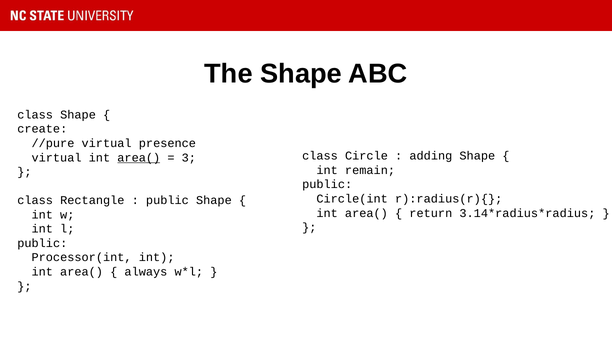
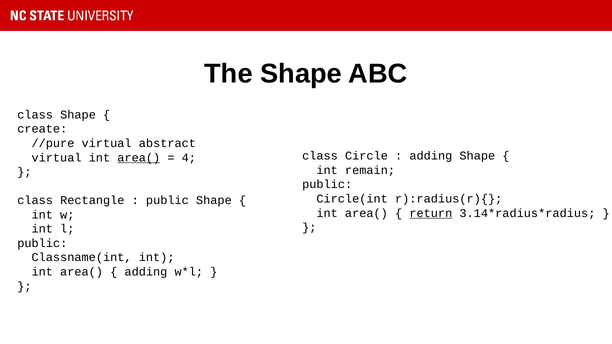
presence: presence -> abstract (167, 143)
3: 3 -> 4 (189, 158)
return underline: none -> present (431, 213)
Processor(int: Processor(int -> Classname(int (82, 258)
always: always -> adding (146, 272)
